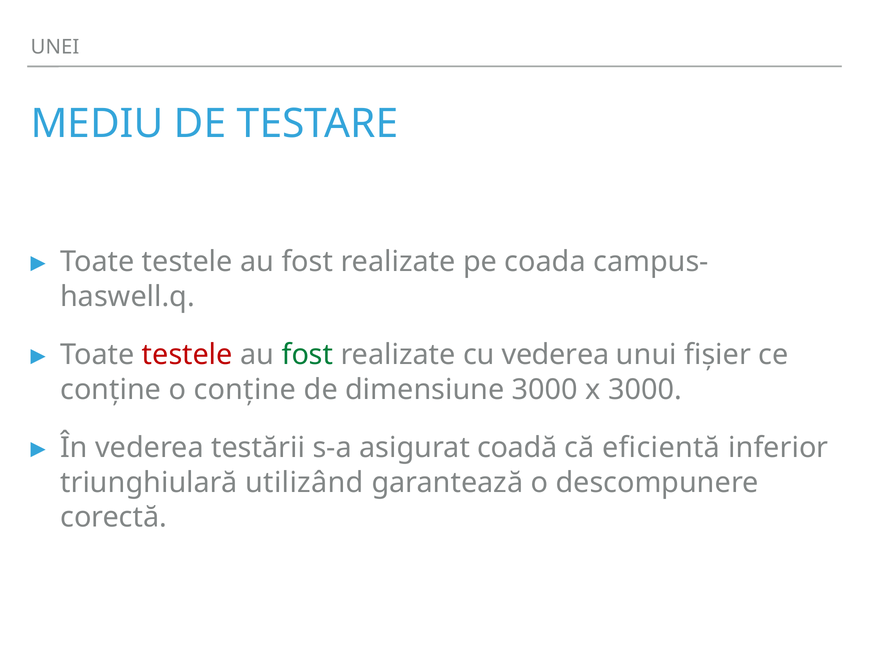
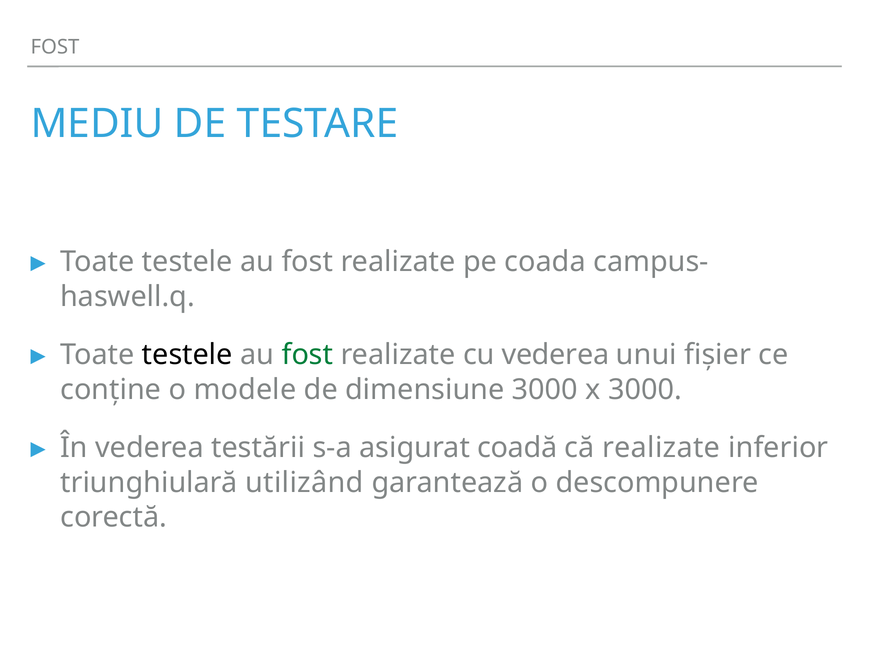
UNEI: UNEI -> FOST (55, 47)
testele colour: red -> black (187, 355)
o conține: conține -> modele (245, 389)
că eficientă: eficientă -> realizate (661, 448)
